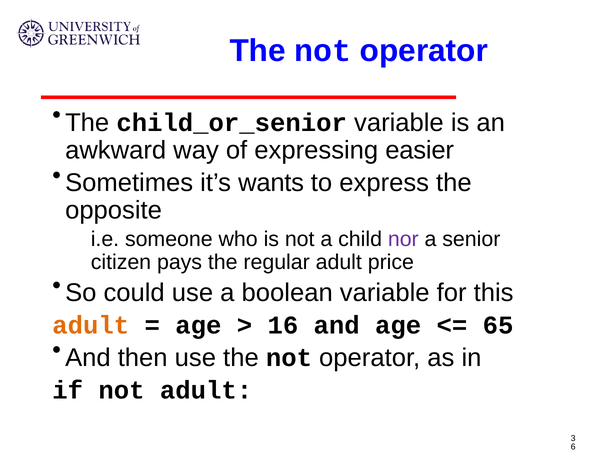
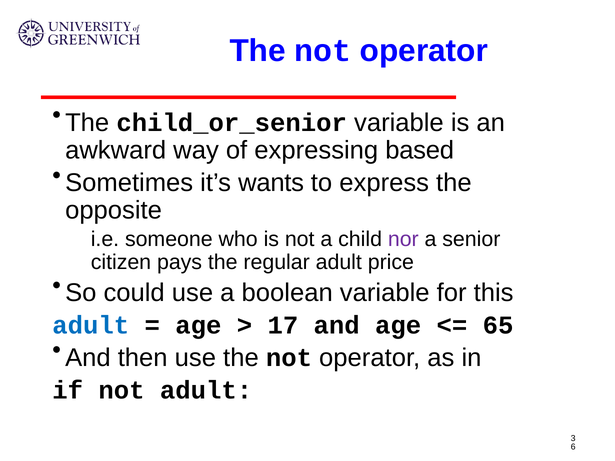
easier: easier -> based (420, 150)
adult colour: orange -> blue (91, 326)
16: 16 -> 17 (283, 326)
